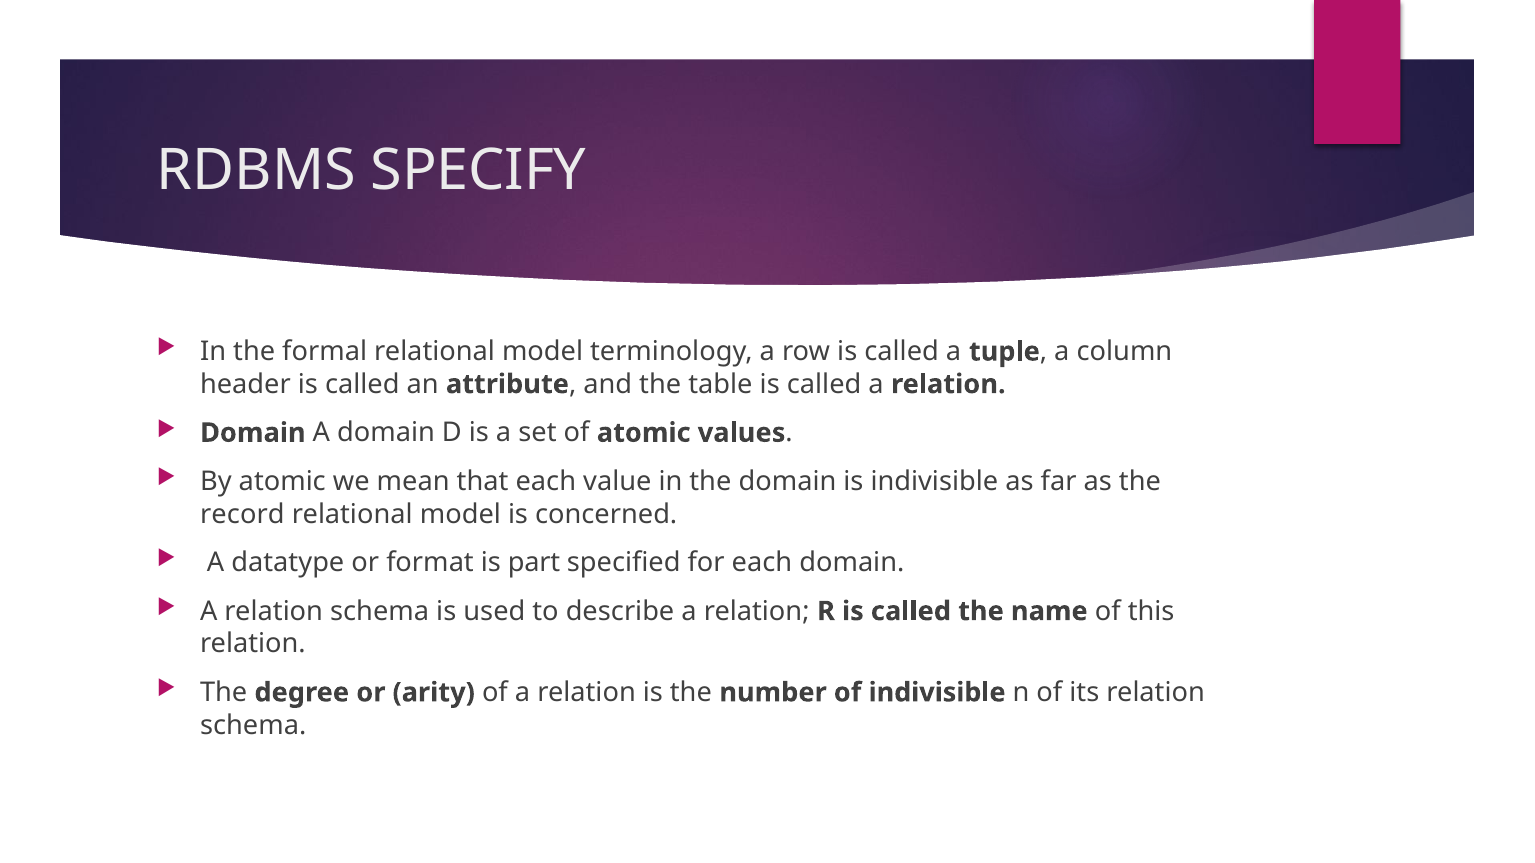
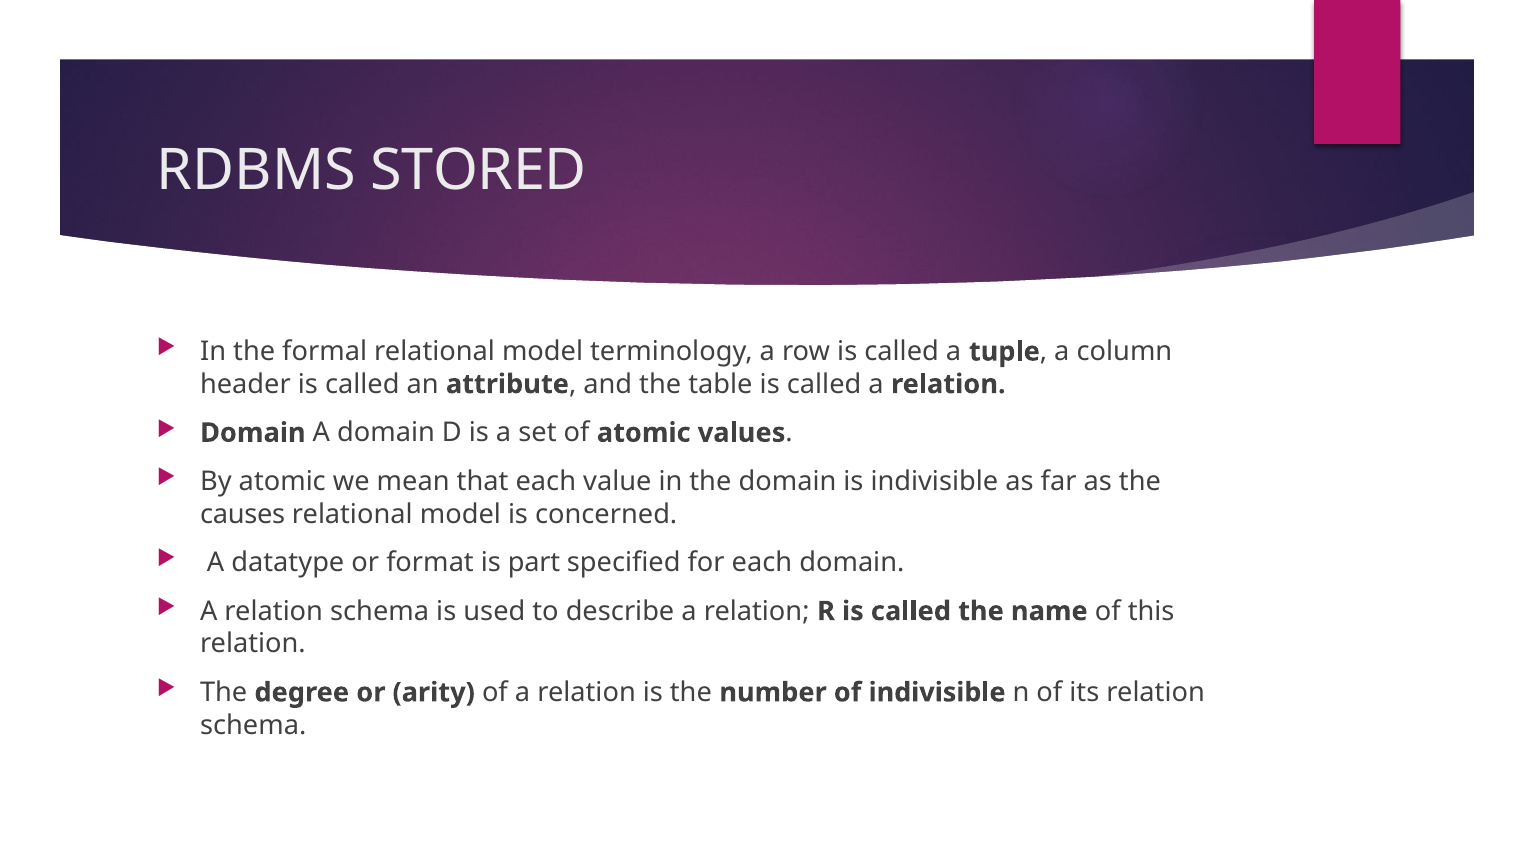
SPECIFY: SPECIFY -> STORED (479, 171)
record: record -> causes (243, 514)
